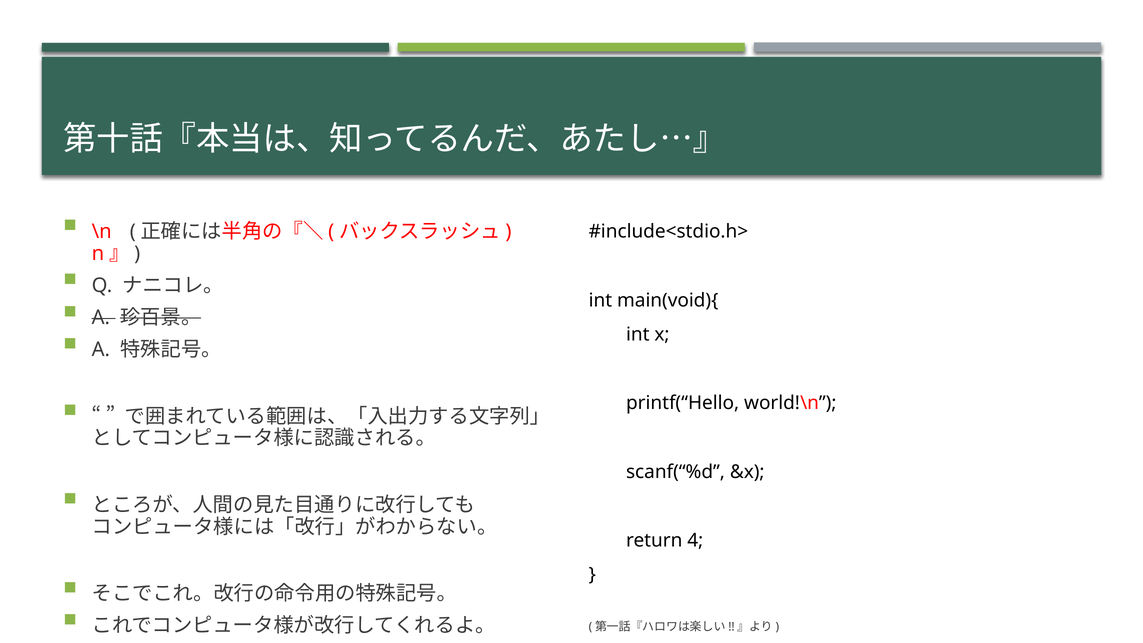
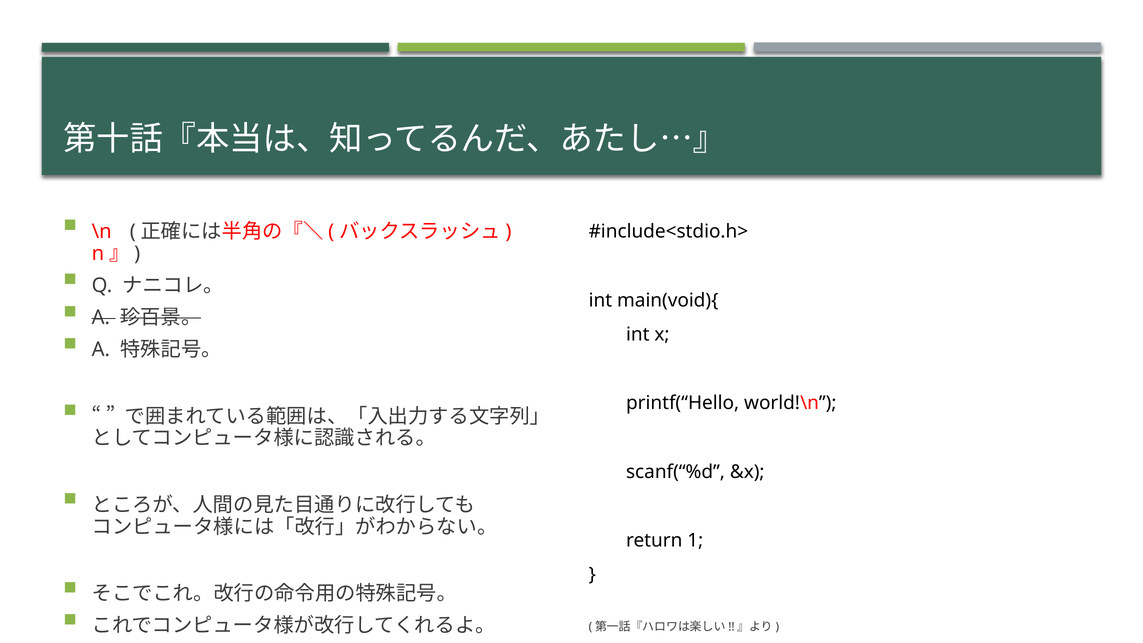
4: 4 -> 1 (695, 540)
